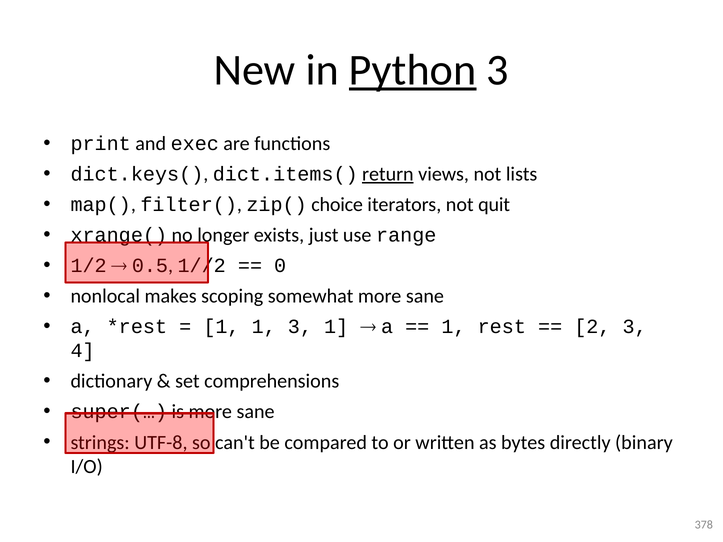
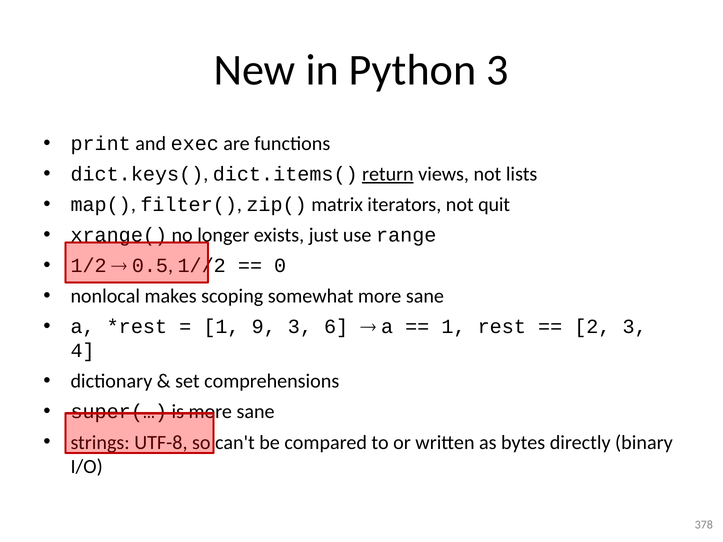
Python underline: present -> none (413, 70)
choice: choice -> matrix (337, 205)
1 1: 1 -> 9 (264, 327)
3 1: 1 -> 6 (336, 327)
